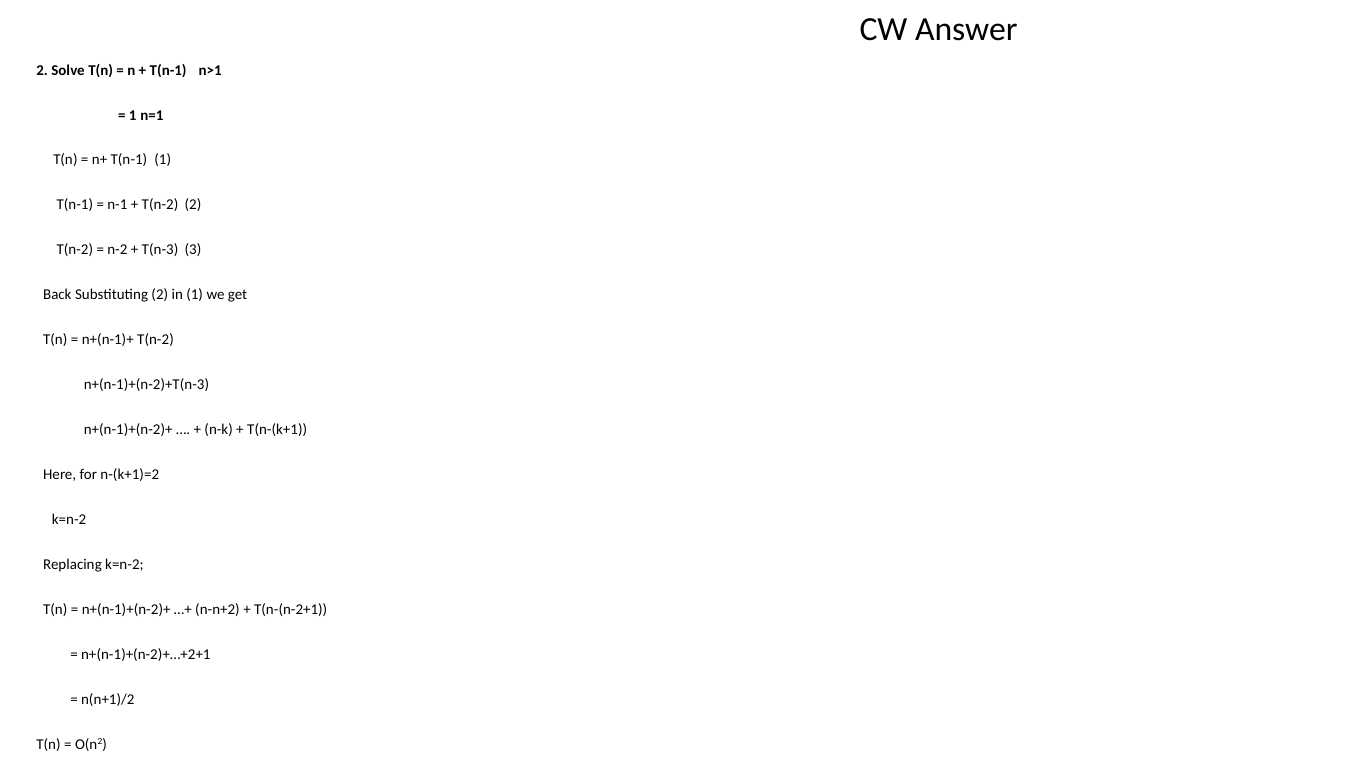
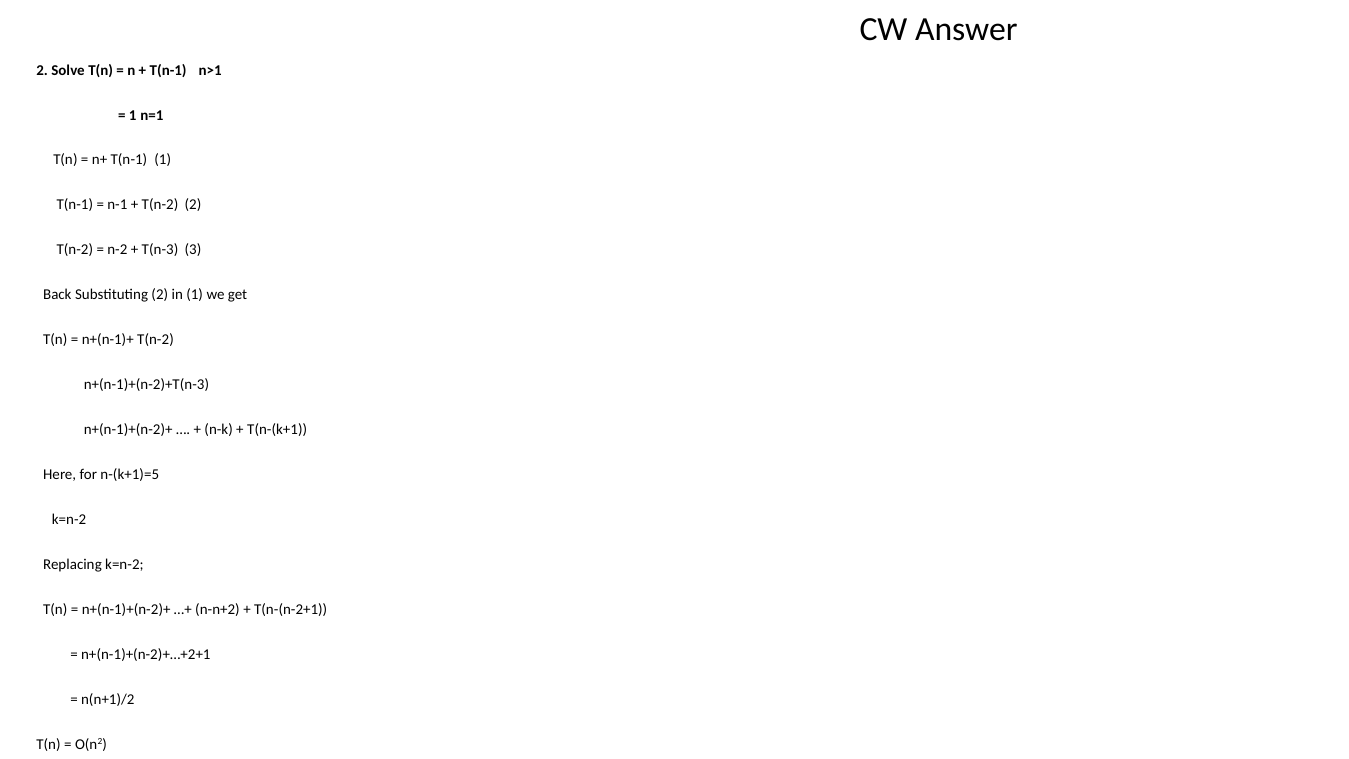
n-(k+1)=2: n-(k+1)=2 -> n-(k+1)=5 (130, 475)
